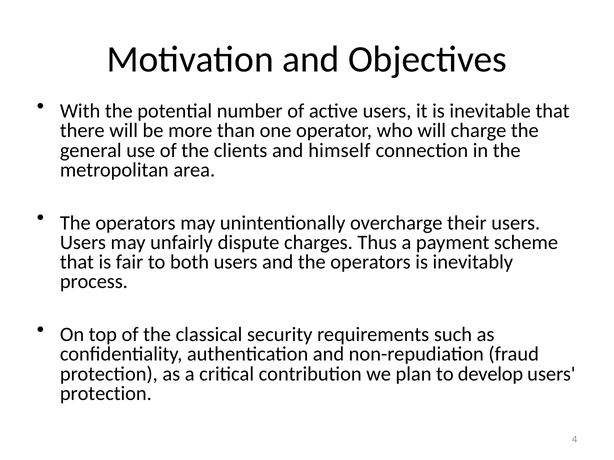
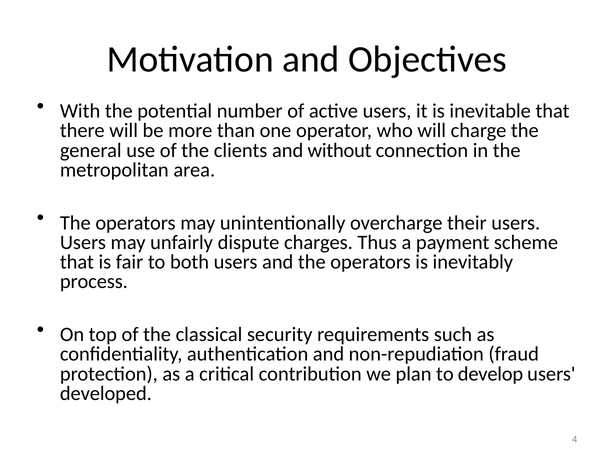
himself: himself -> without (340, 150)
protection: protection -> developed (106, 394)
